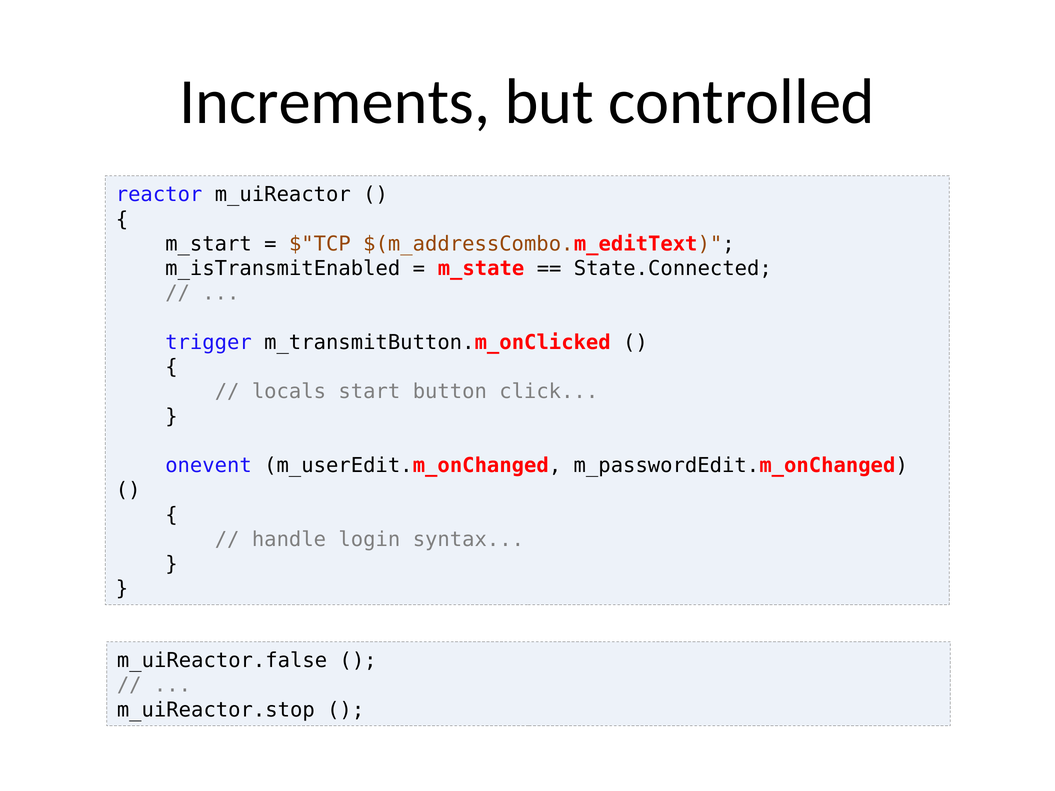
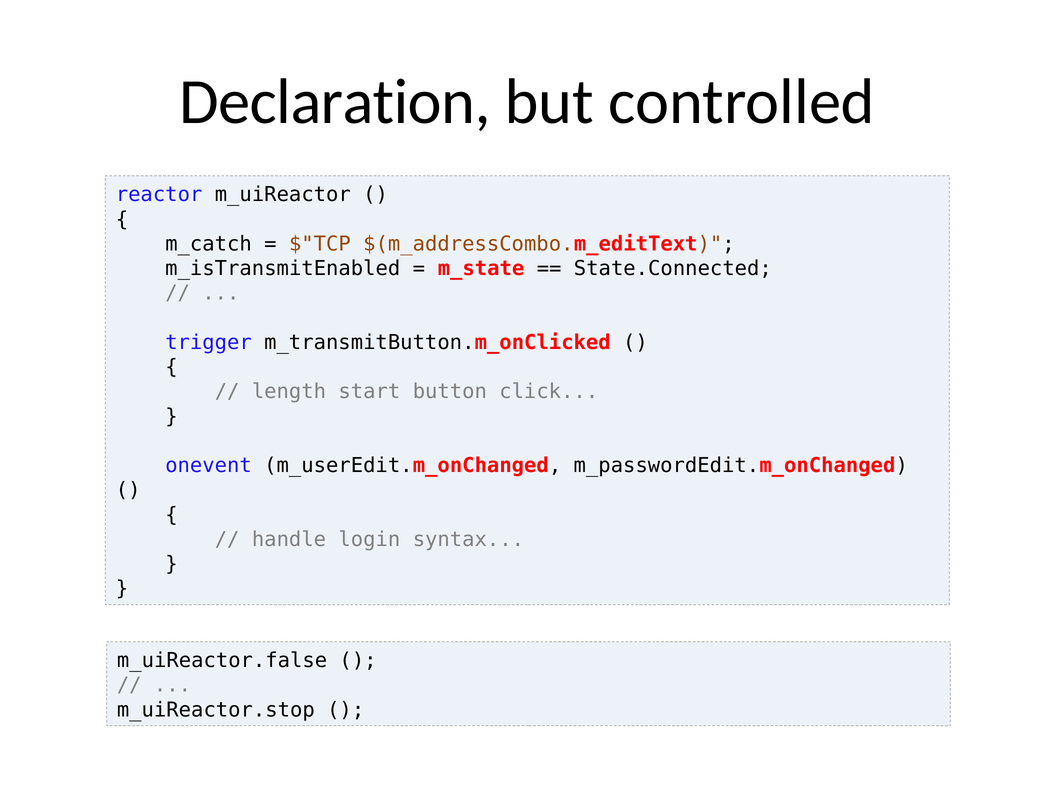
Increments: Increments -> Declaration (335, 102)
m_start: m_start -> m_catch (209, 244)
locals: locals -> length (289, 392)
